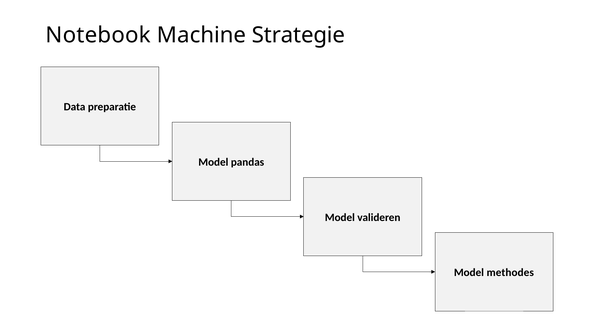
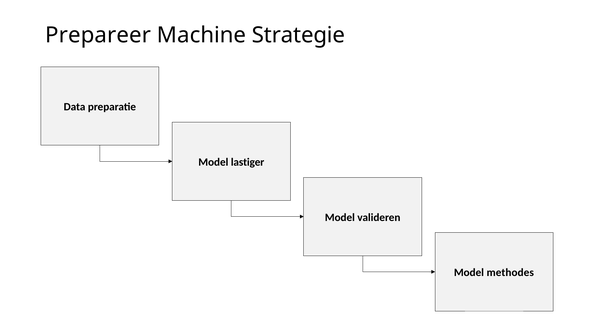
Notebook: Notebook -> Prepareer (98, 35)
pandas: pandas -> lastiger (248, 162)
